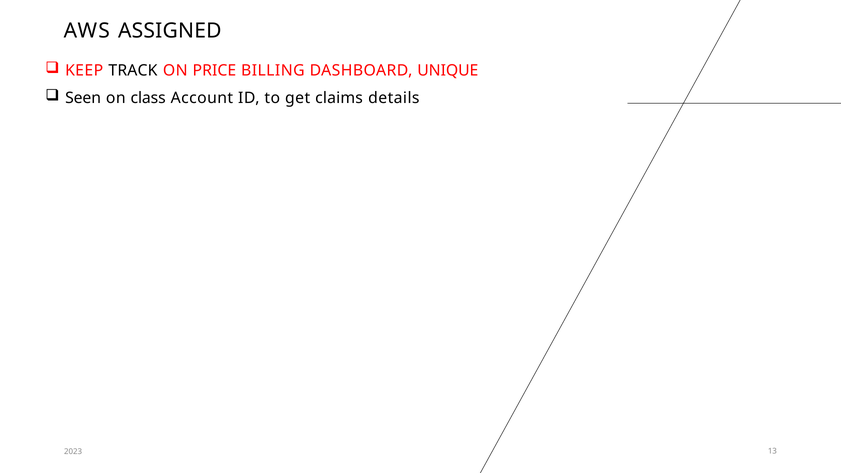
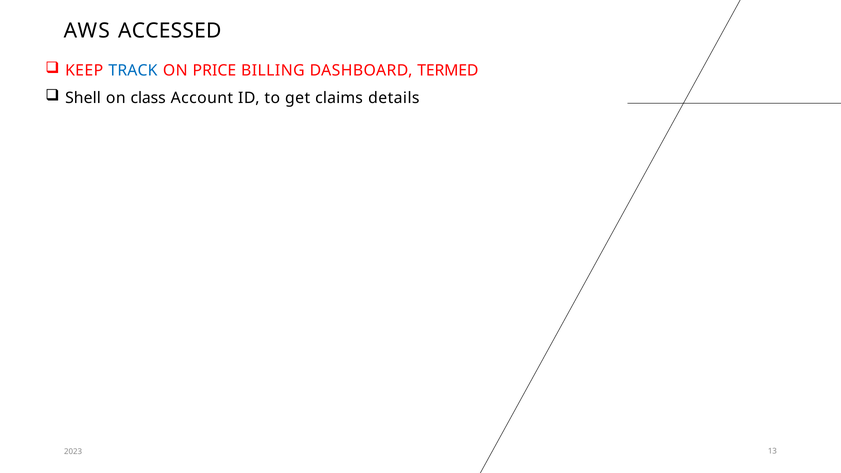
ASSIGNED: ASSIGNED -> ACCESSED (170, 31)
TRACK colour: black -> blue (133, 71)
UNIQUE: UNIQUE -> TERMED (448, 71)
Seen: Seen -> Shell (83, 98)
